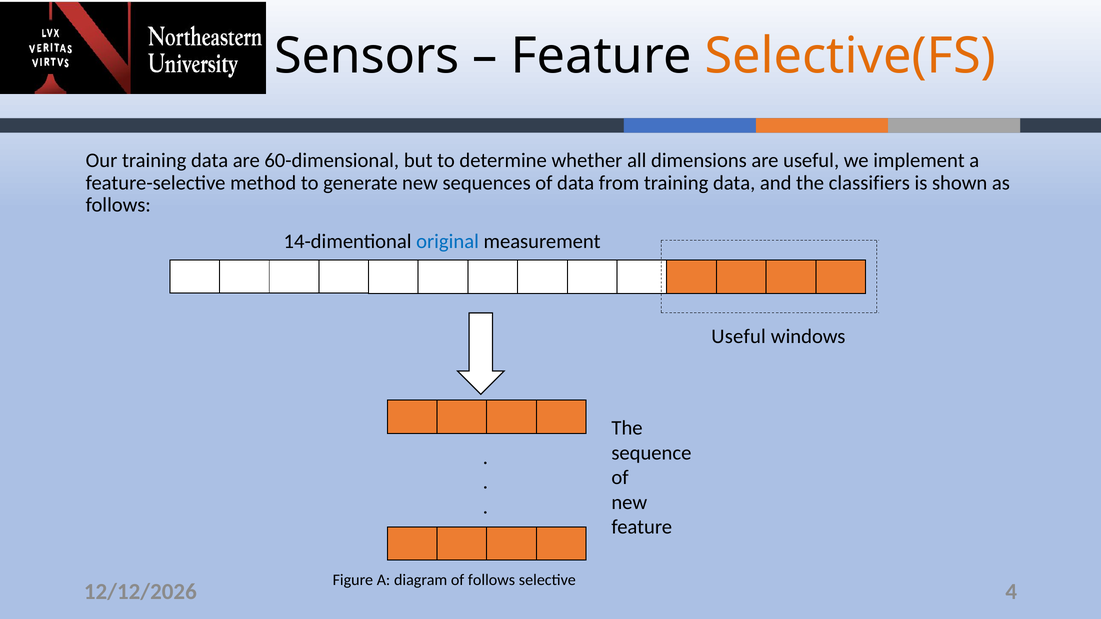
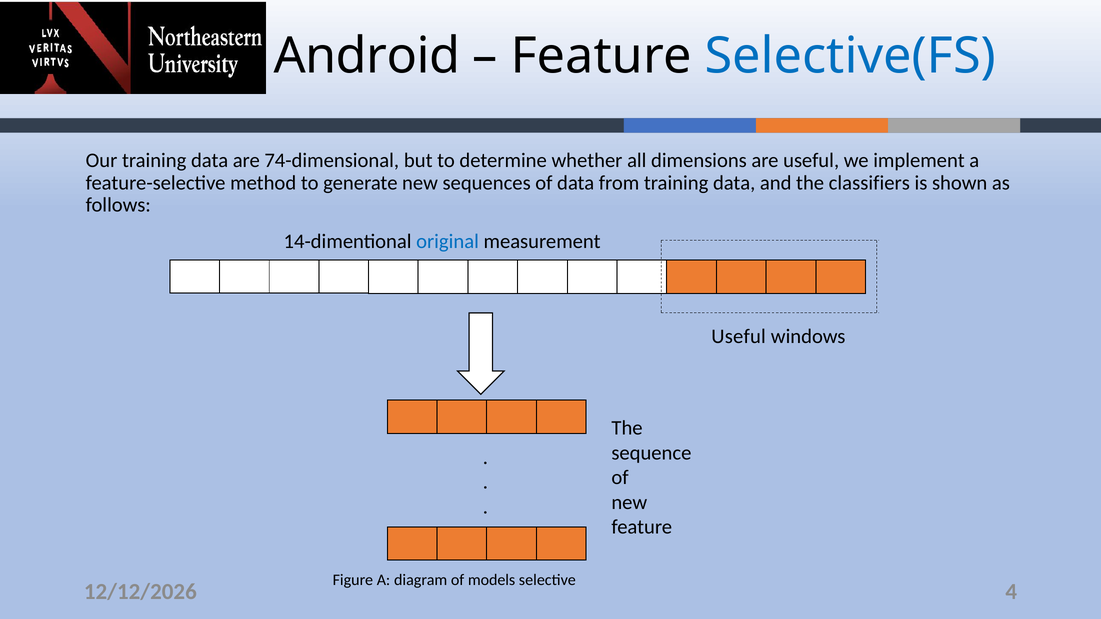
Sensors: Sensors -> Android (367, 56)
Selective(FS colour: orange -> blue (850, 56)
60-dimensional: 60-dimensional -> 74-dimensional (332, 161)
of follows: follows -> models (492, 580)
